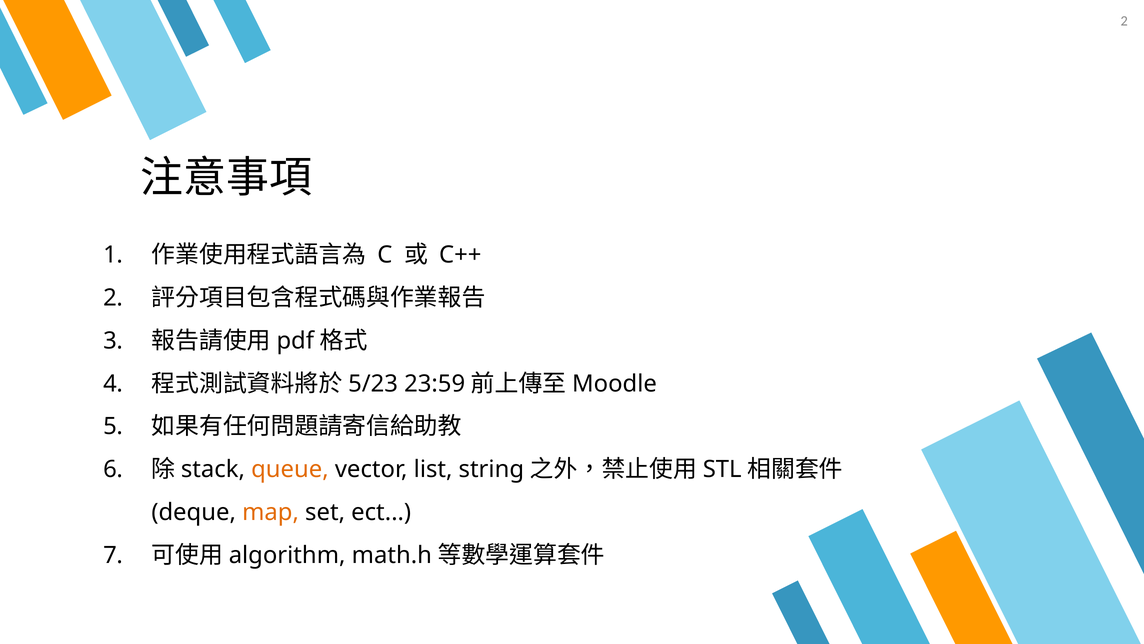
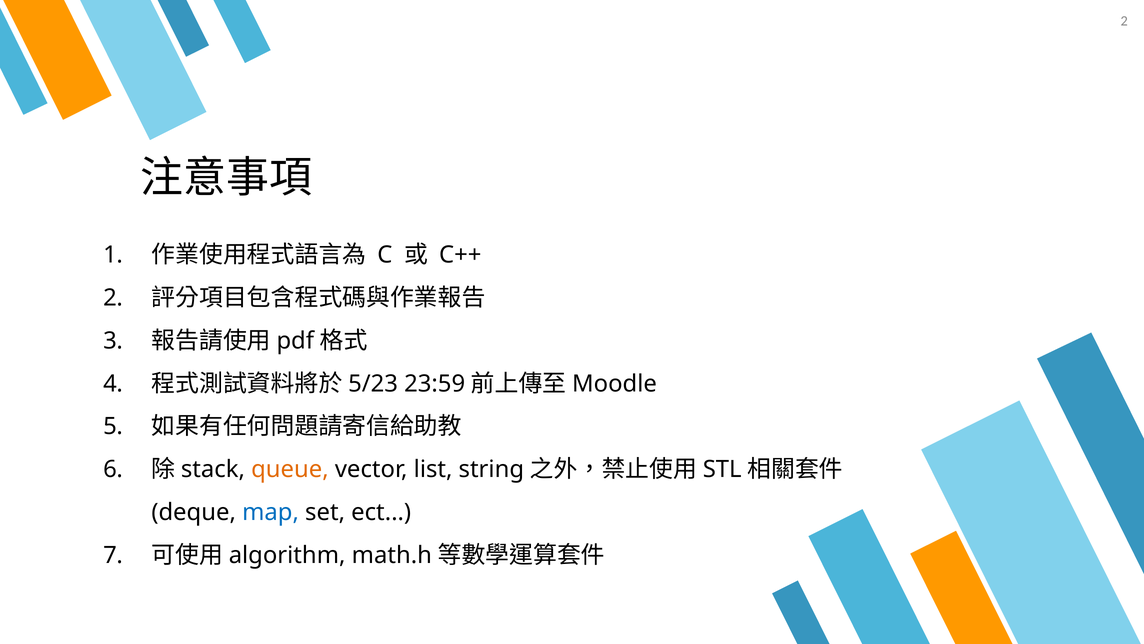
map colour: orange -> blue (271, 512)
